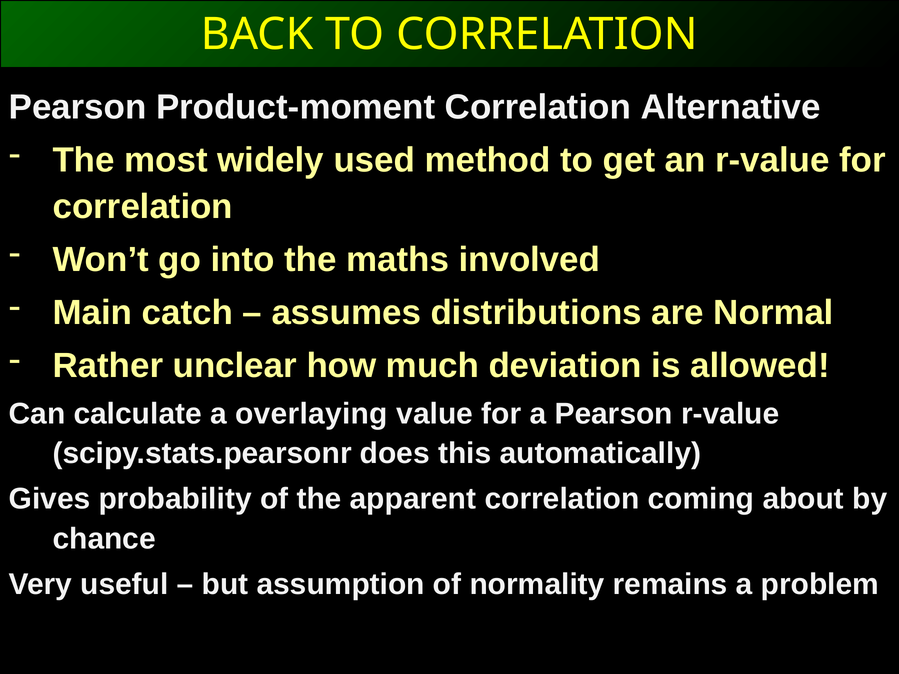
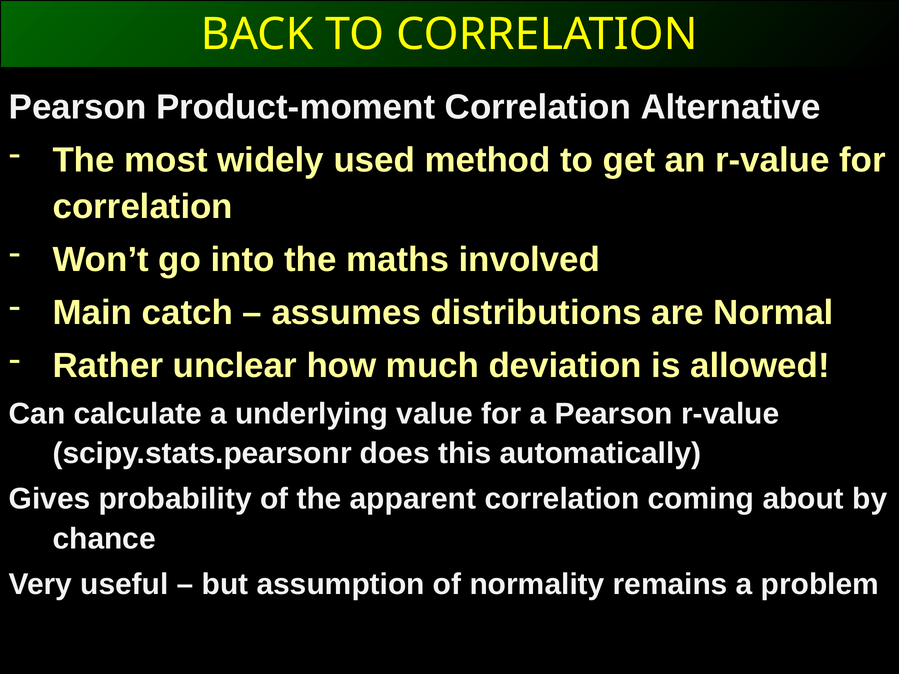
overlaying: overlaying -> underlying (312, 414)
